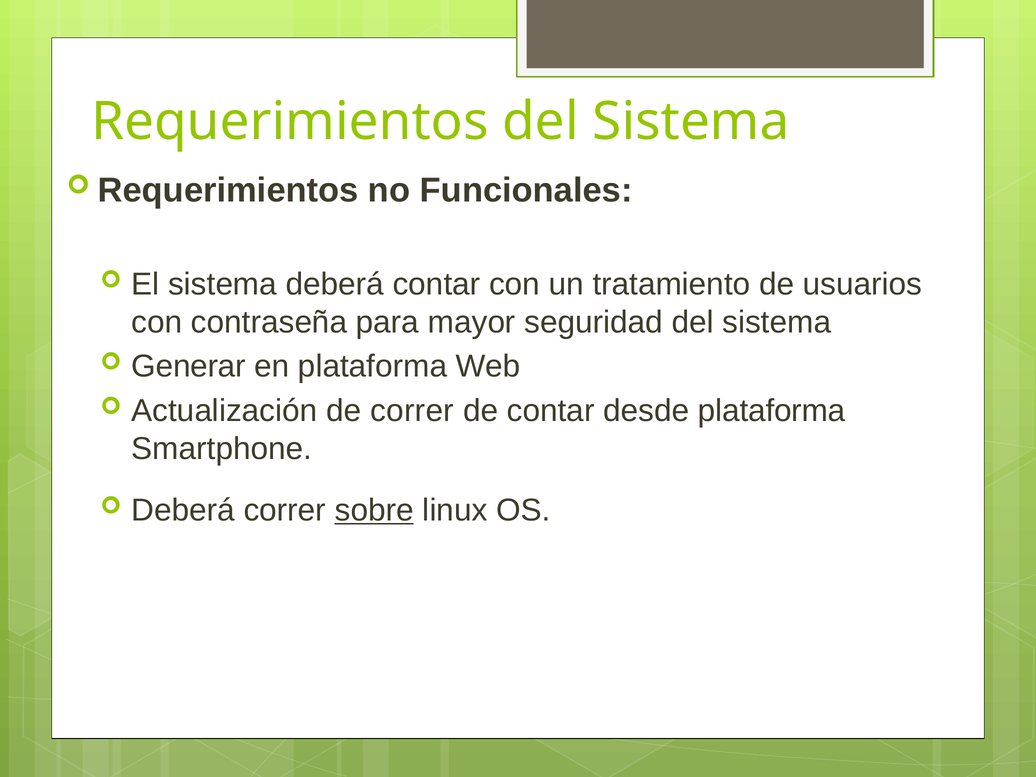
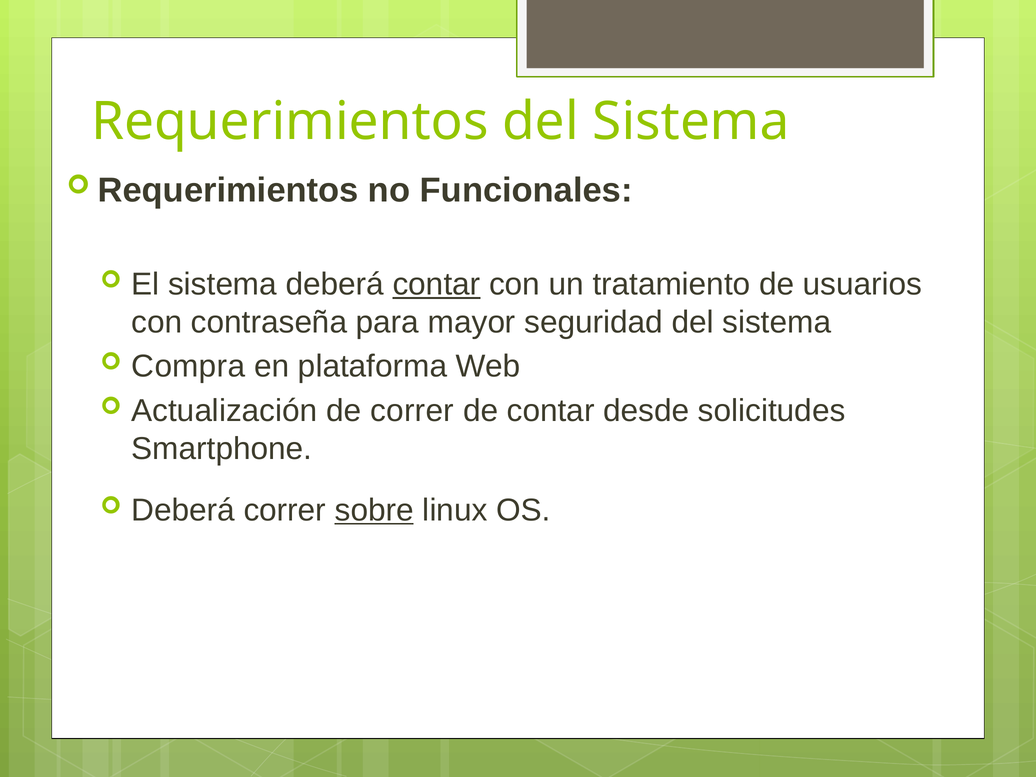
contar underline: none -> present (437, 284)
Generar: Generar -> Compra (188, 366)
desde plataforma: plataforma -> solicitudes (772, 411)
